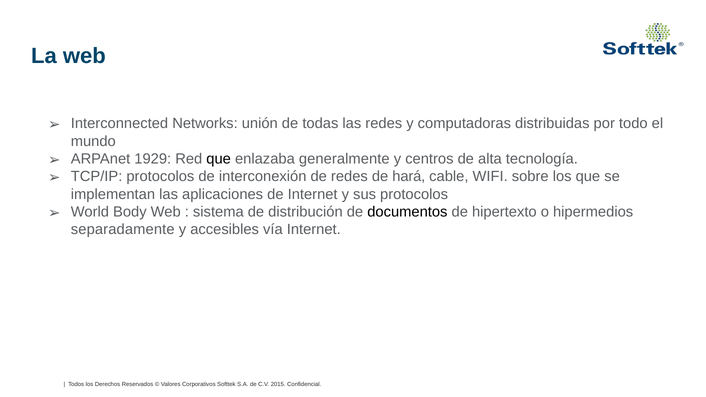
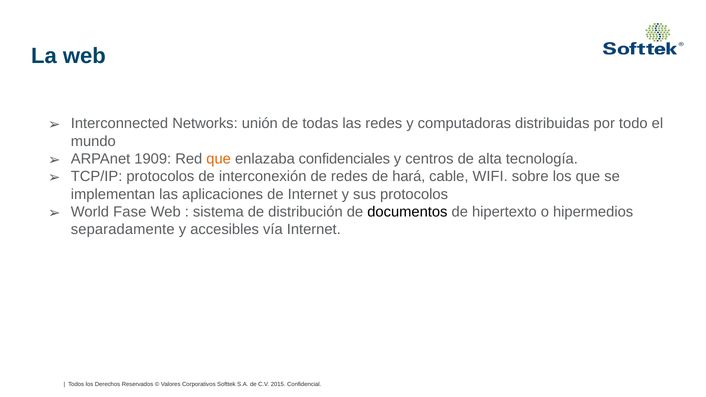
1929: 1929 -> 1909 (153, 159)
que colour: black -> orange (219, 159)
generalmente: generalmente -> confidenciales (344, 159)
Body: Body -> Fase (130, 212)
